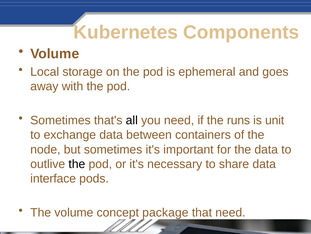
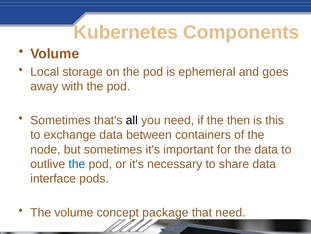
runs: runs -> then (238, 120)
unit: unit -> this (275, 120)
the colour: black -> blue (77, 164)
